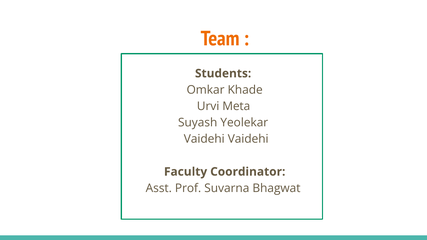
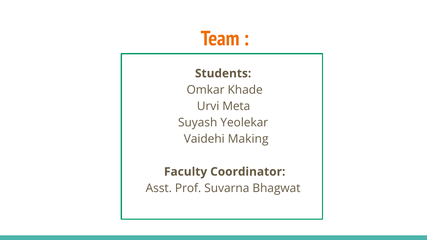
Vaidehi Vaidehi: Vaidehi -> Making (248, 139)
